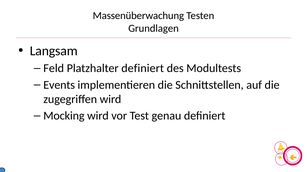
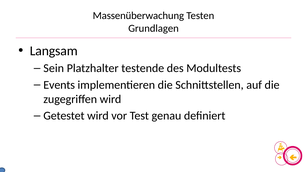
Feld: Feld -> Sein (54, 69)
Platzhalter definiert: definiert -> testende (143, 69)
Mocking: Mocking -> Getestet (64, 116)
